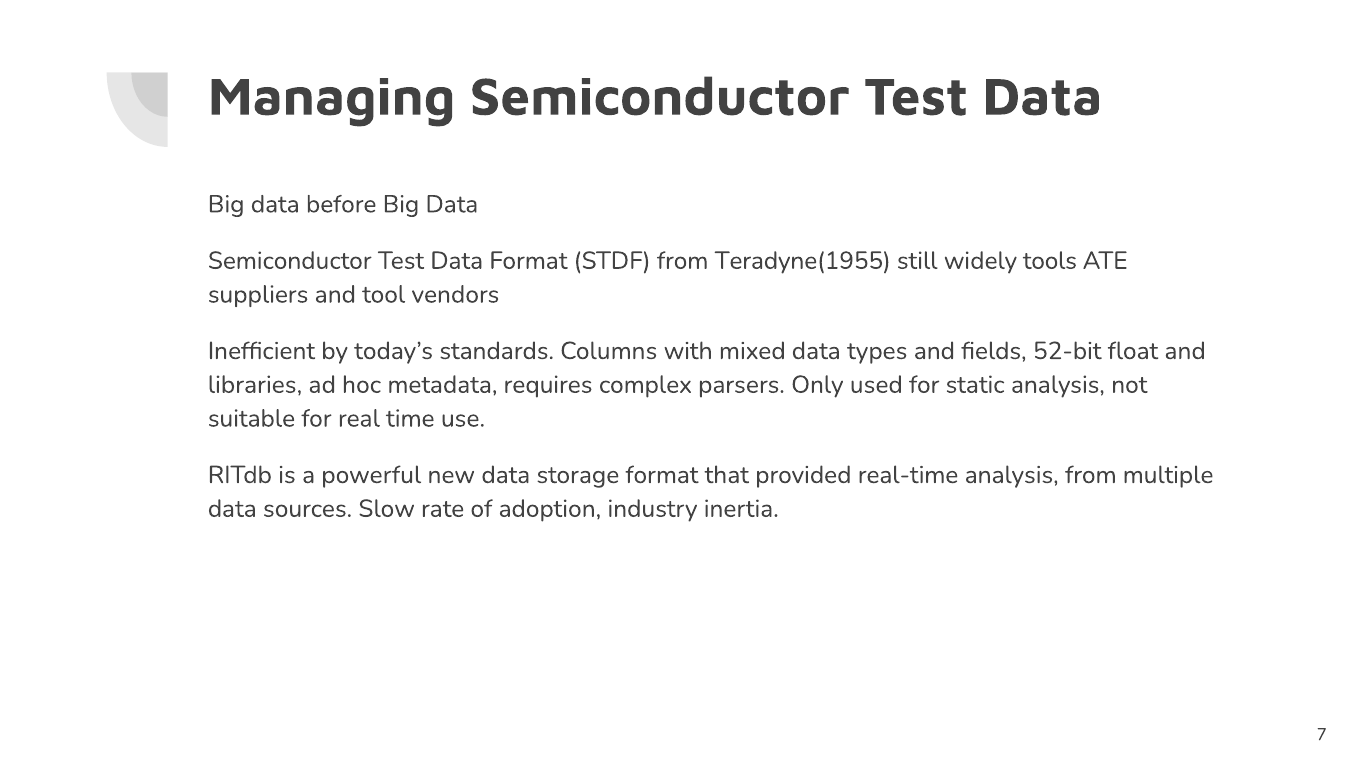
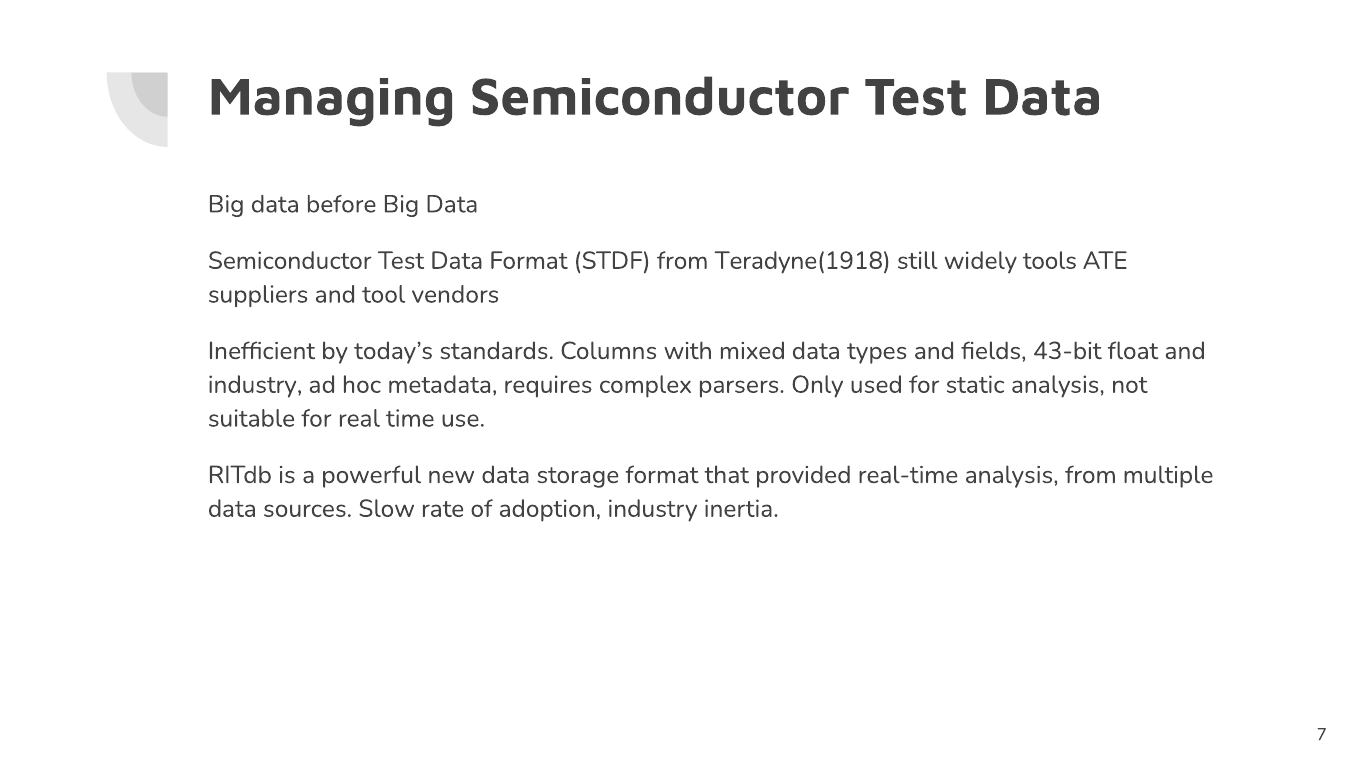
Teradyne(1955: Teradyne(1955 -> Teradyne(1918 (803, 261)
52-bit: 52-bit -> 43-bit (1067, 351)
libraries: libraries -> industry (255, 385)
